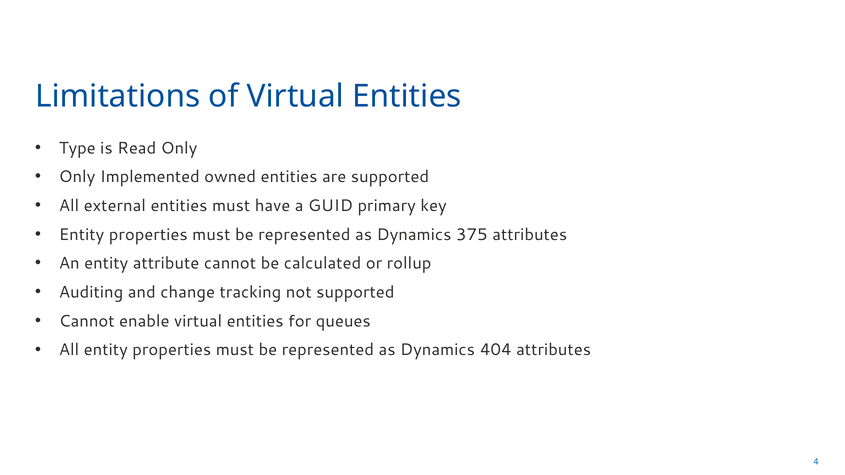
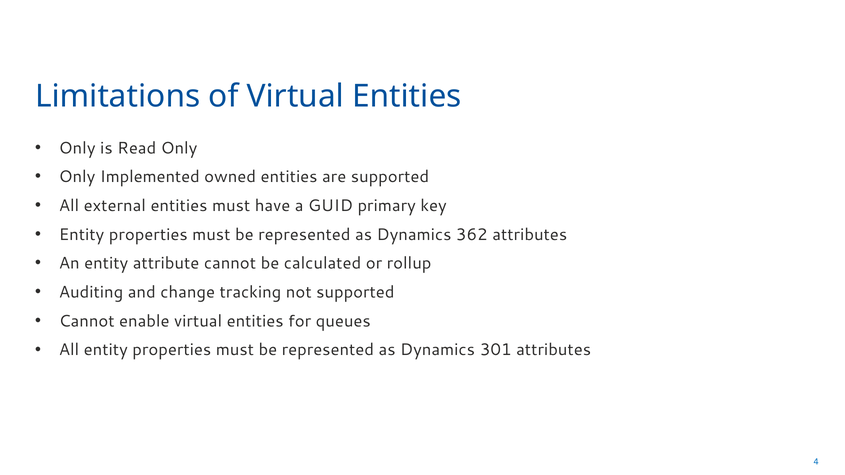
Type: Type -> Only (77, 148)
375: 375 -> 362 (472, 235)
404: 404 -> 301 (496, 350)
